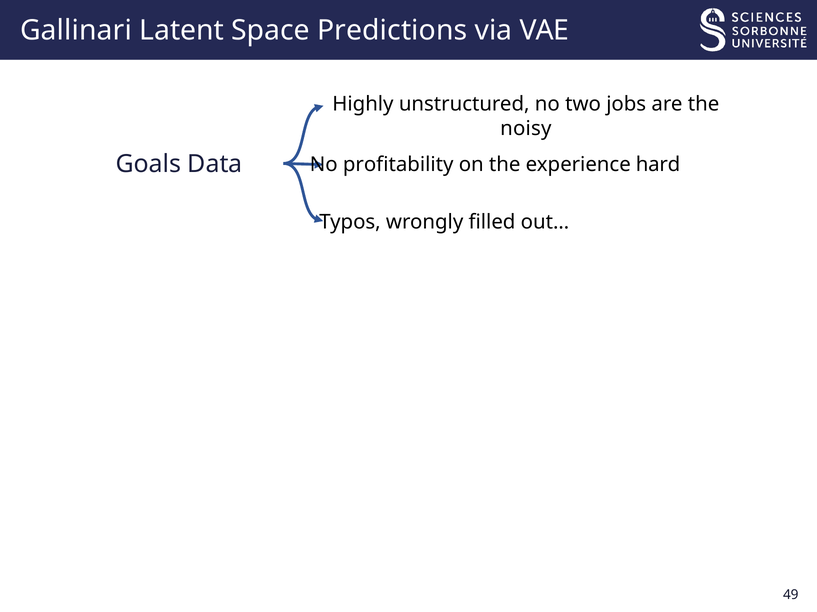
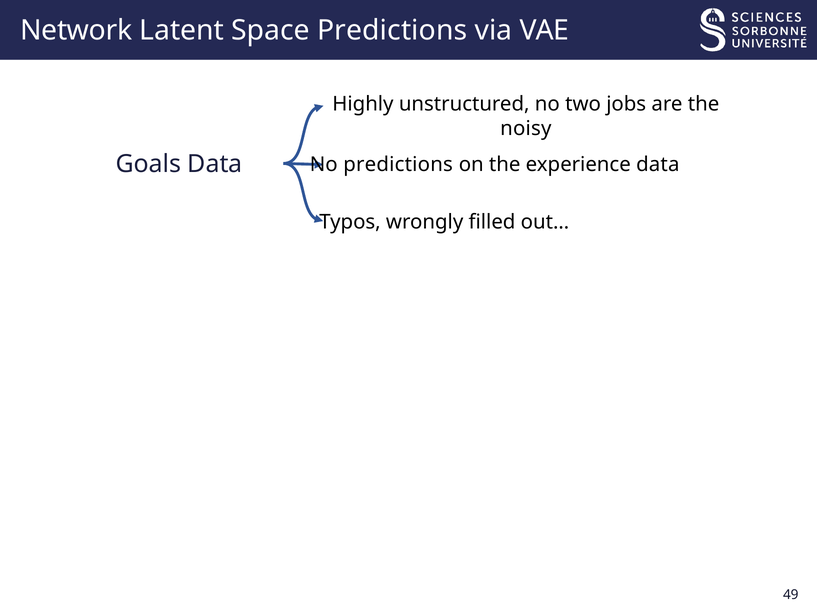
Gallinari: Gallinari -> Network (76, 30)
No profitability: profitability -> predictions (398, 165)
experience hard: hard -> data (658, 165)
